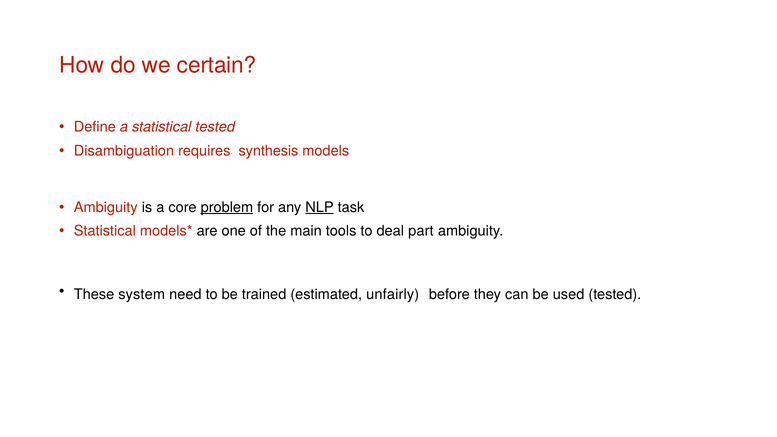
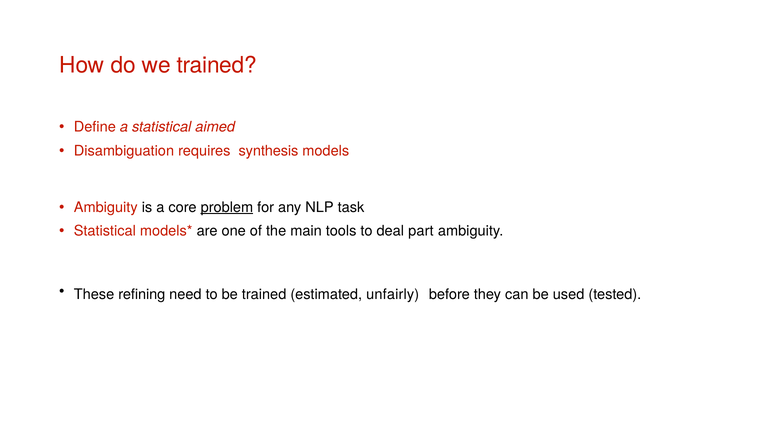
we certain: certain -> trained (217, 65)
statistical tested: tested -> aimed (215, 127)
NLP underline: present -> none (319, 207)
system: system -> refining (142, 295)
